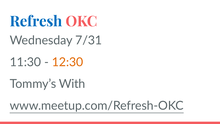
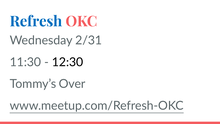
7/31: 7/31 -> 2/31 (89, 40)
12:30 colour: orange -> black (68, 62)
With: With -> Over (72, 84)
